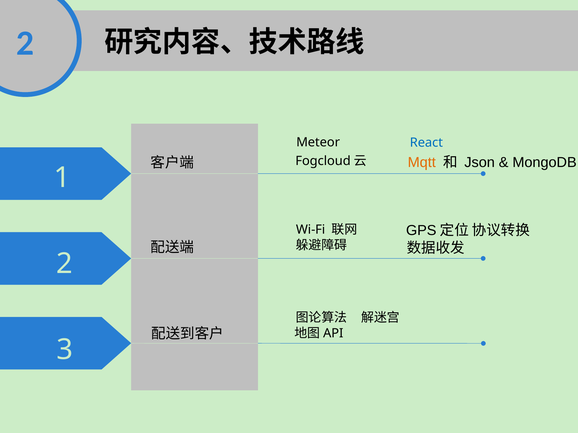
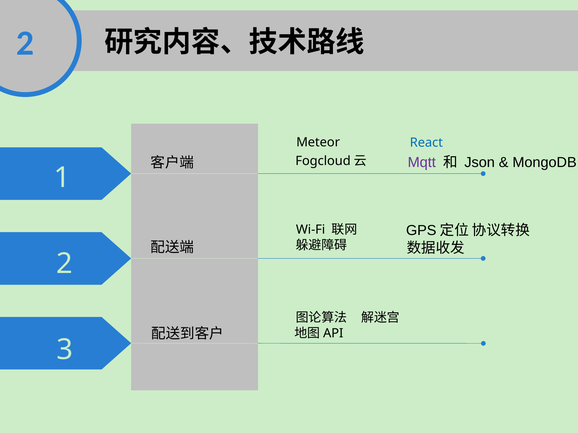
Mqtt colour: orange -> purple (422, 163)
